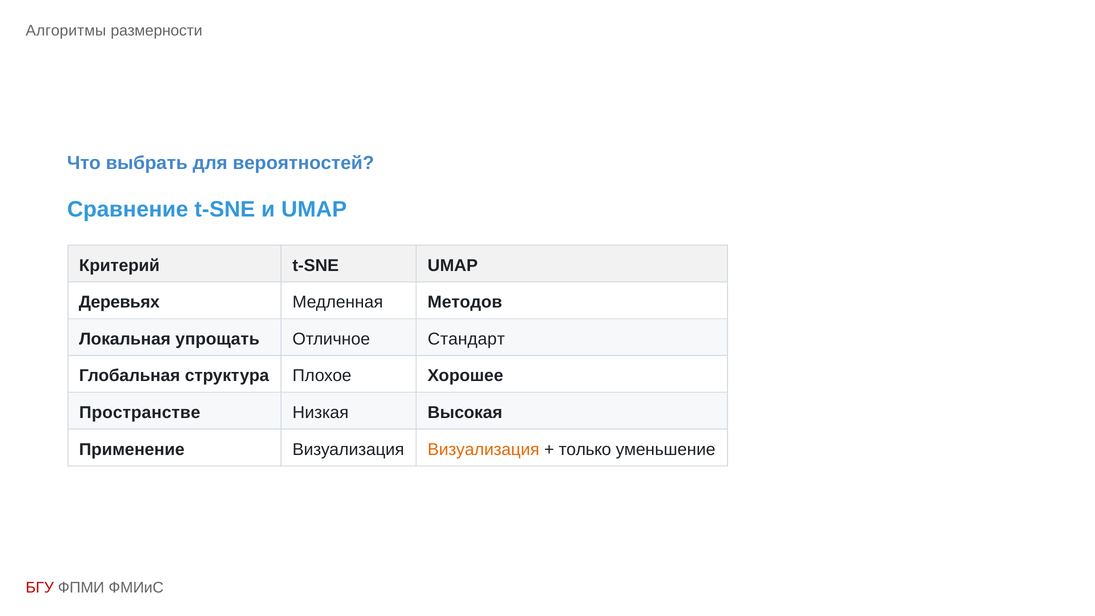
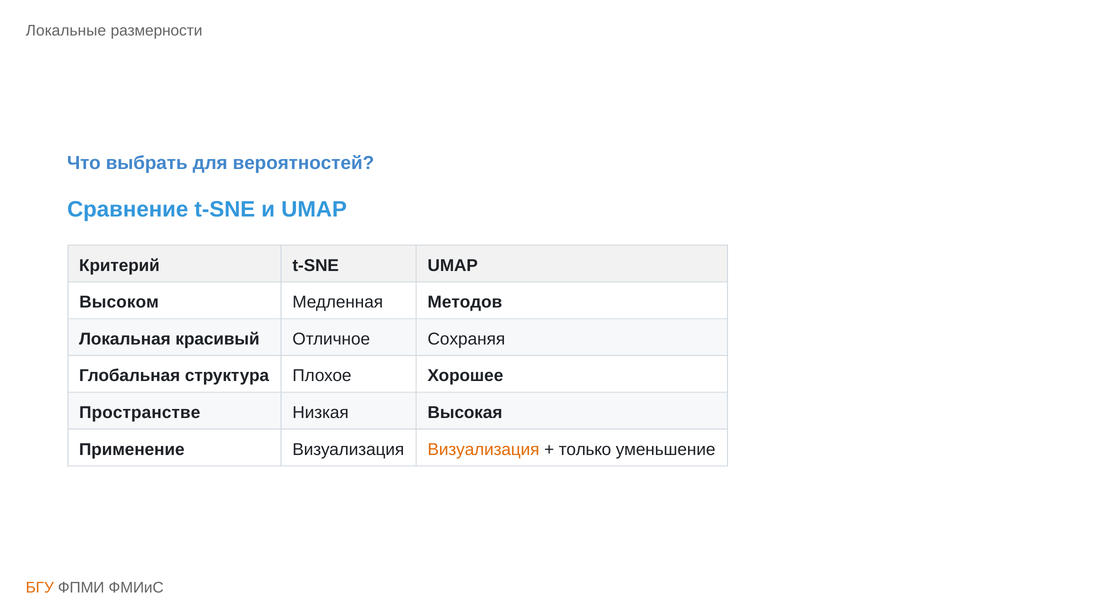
Алгоритмы: Алгоритмы -> Локальные (66, 31)
Деревьях: Деревьях -> Высоком (119, 302)
упрощать: упрощать -> красивый (218, 339)
Стандарт: Стандарт -> Сохраняя (466, 339)
БГУ colour: red -> orange (40, 588)
